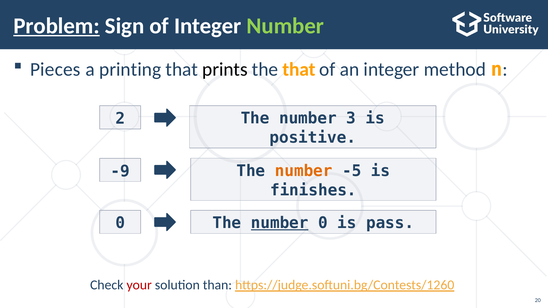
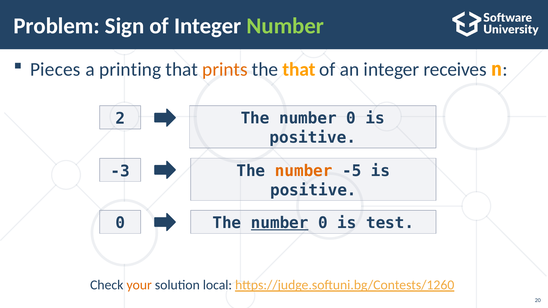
Problem underline: present -> none (57, 26)
prints colour: black -> orange (225, 70)
method: method -> receives (455, 70)
2 The number 3: 3 -> 0 (351, 118)
-9: -9 -> -3 (120, 171)
finishes: finishes -> positive (313, 190)
pass: pass -> test (390, 223)
your colour: red -> orange (139, 285)
than: than -> local (217, 285)
